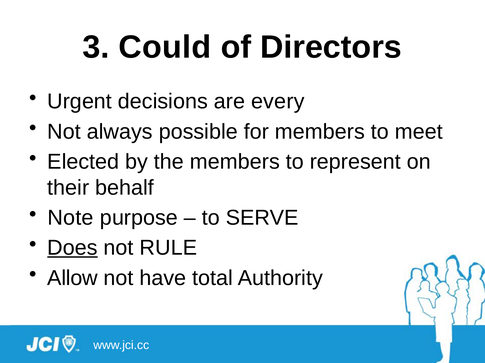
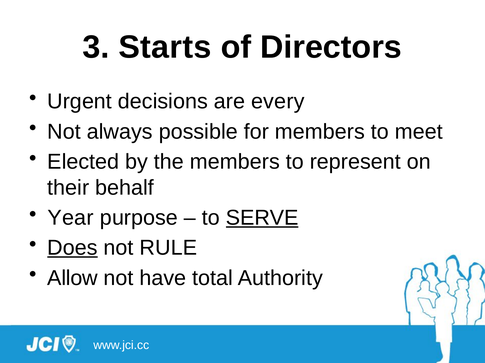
Could: Could -> Starts (165, 47)
Note: Note -> Year (71, 218)
SERVE underline: none -> present (262, 218)
